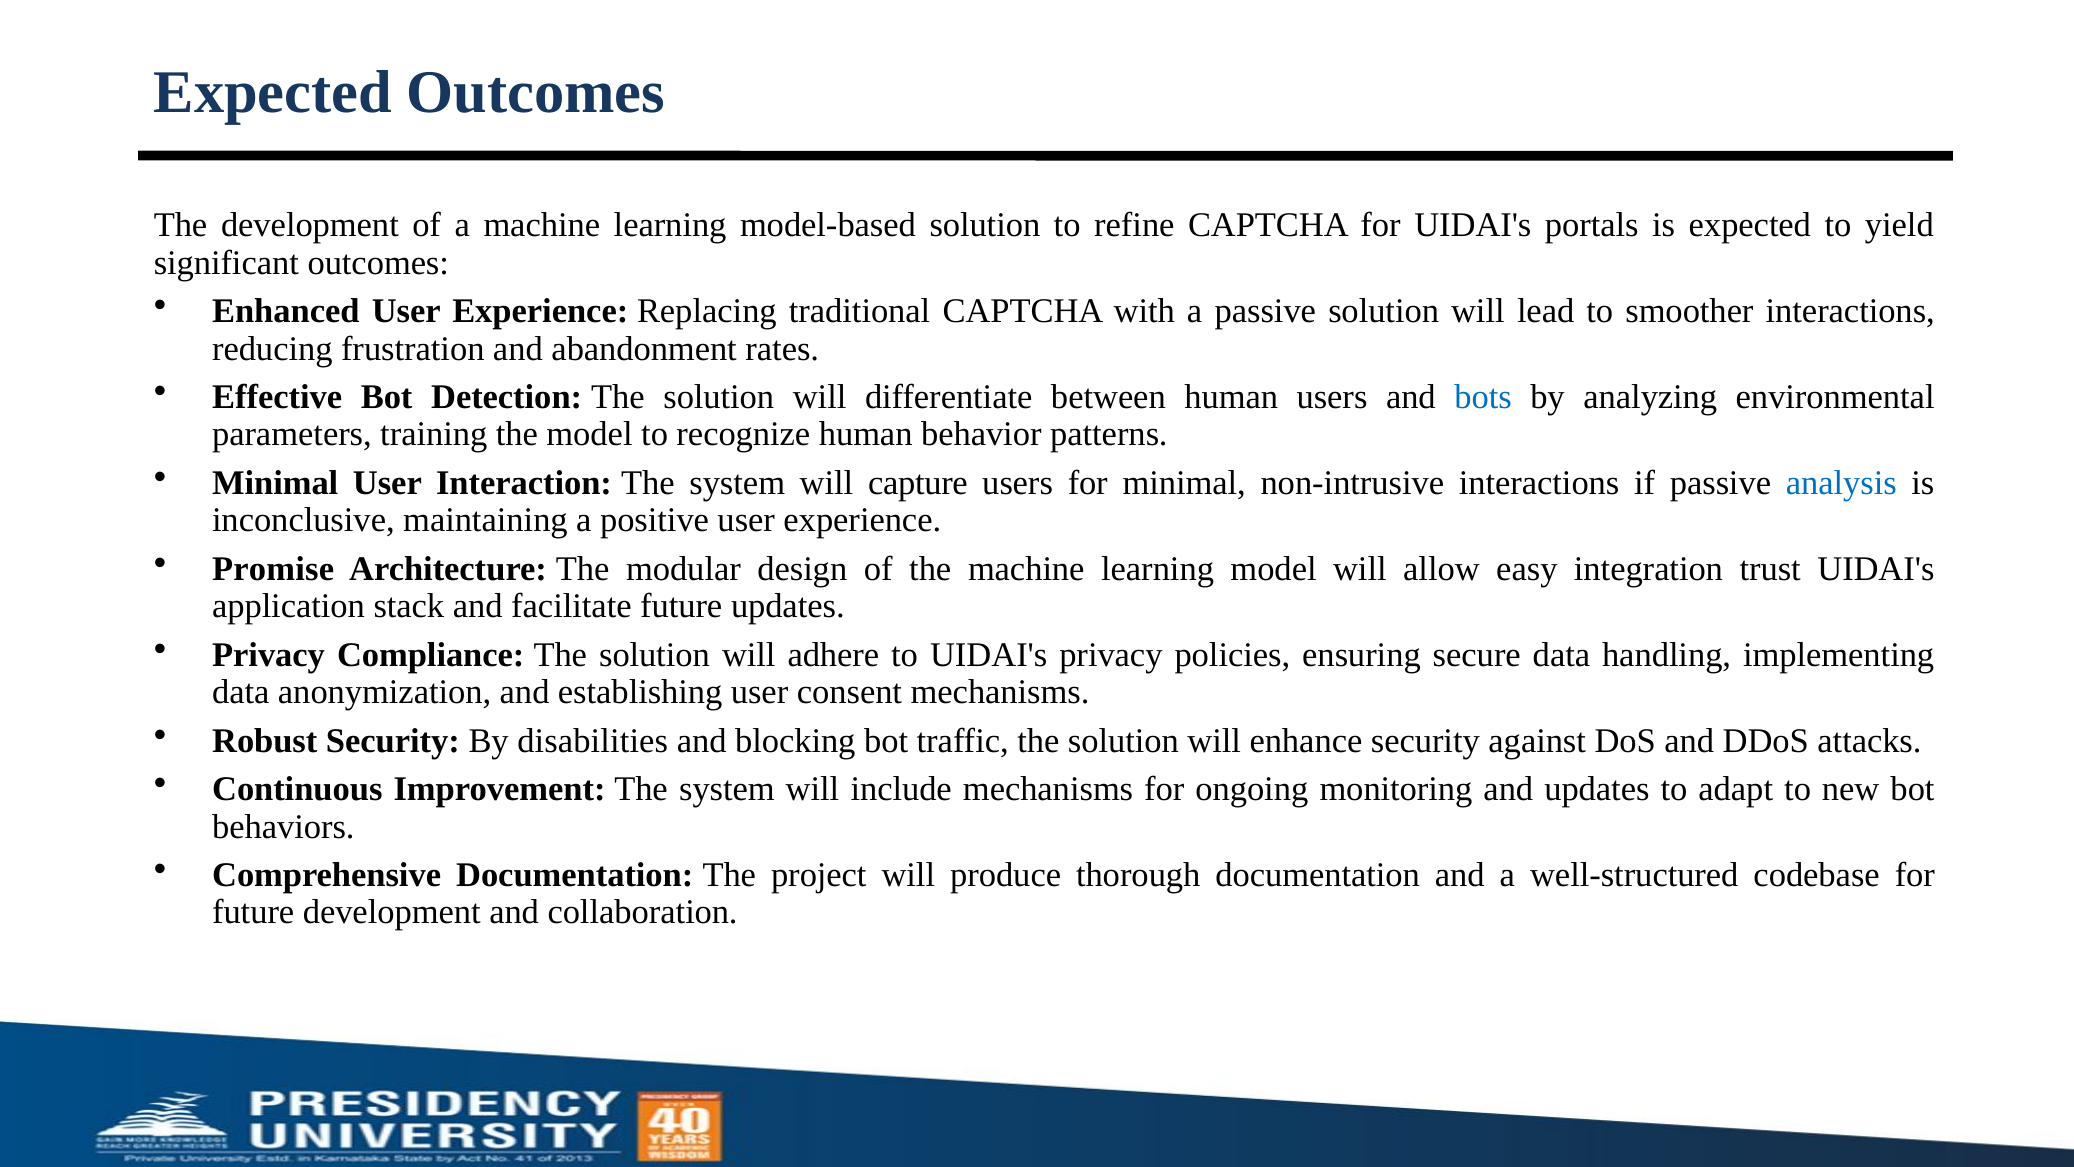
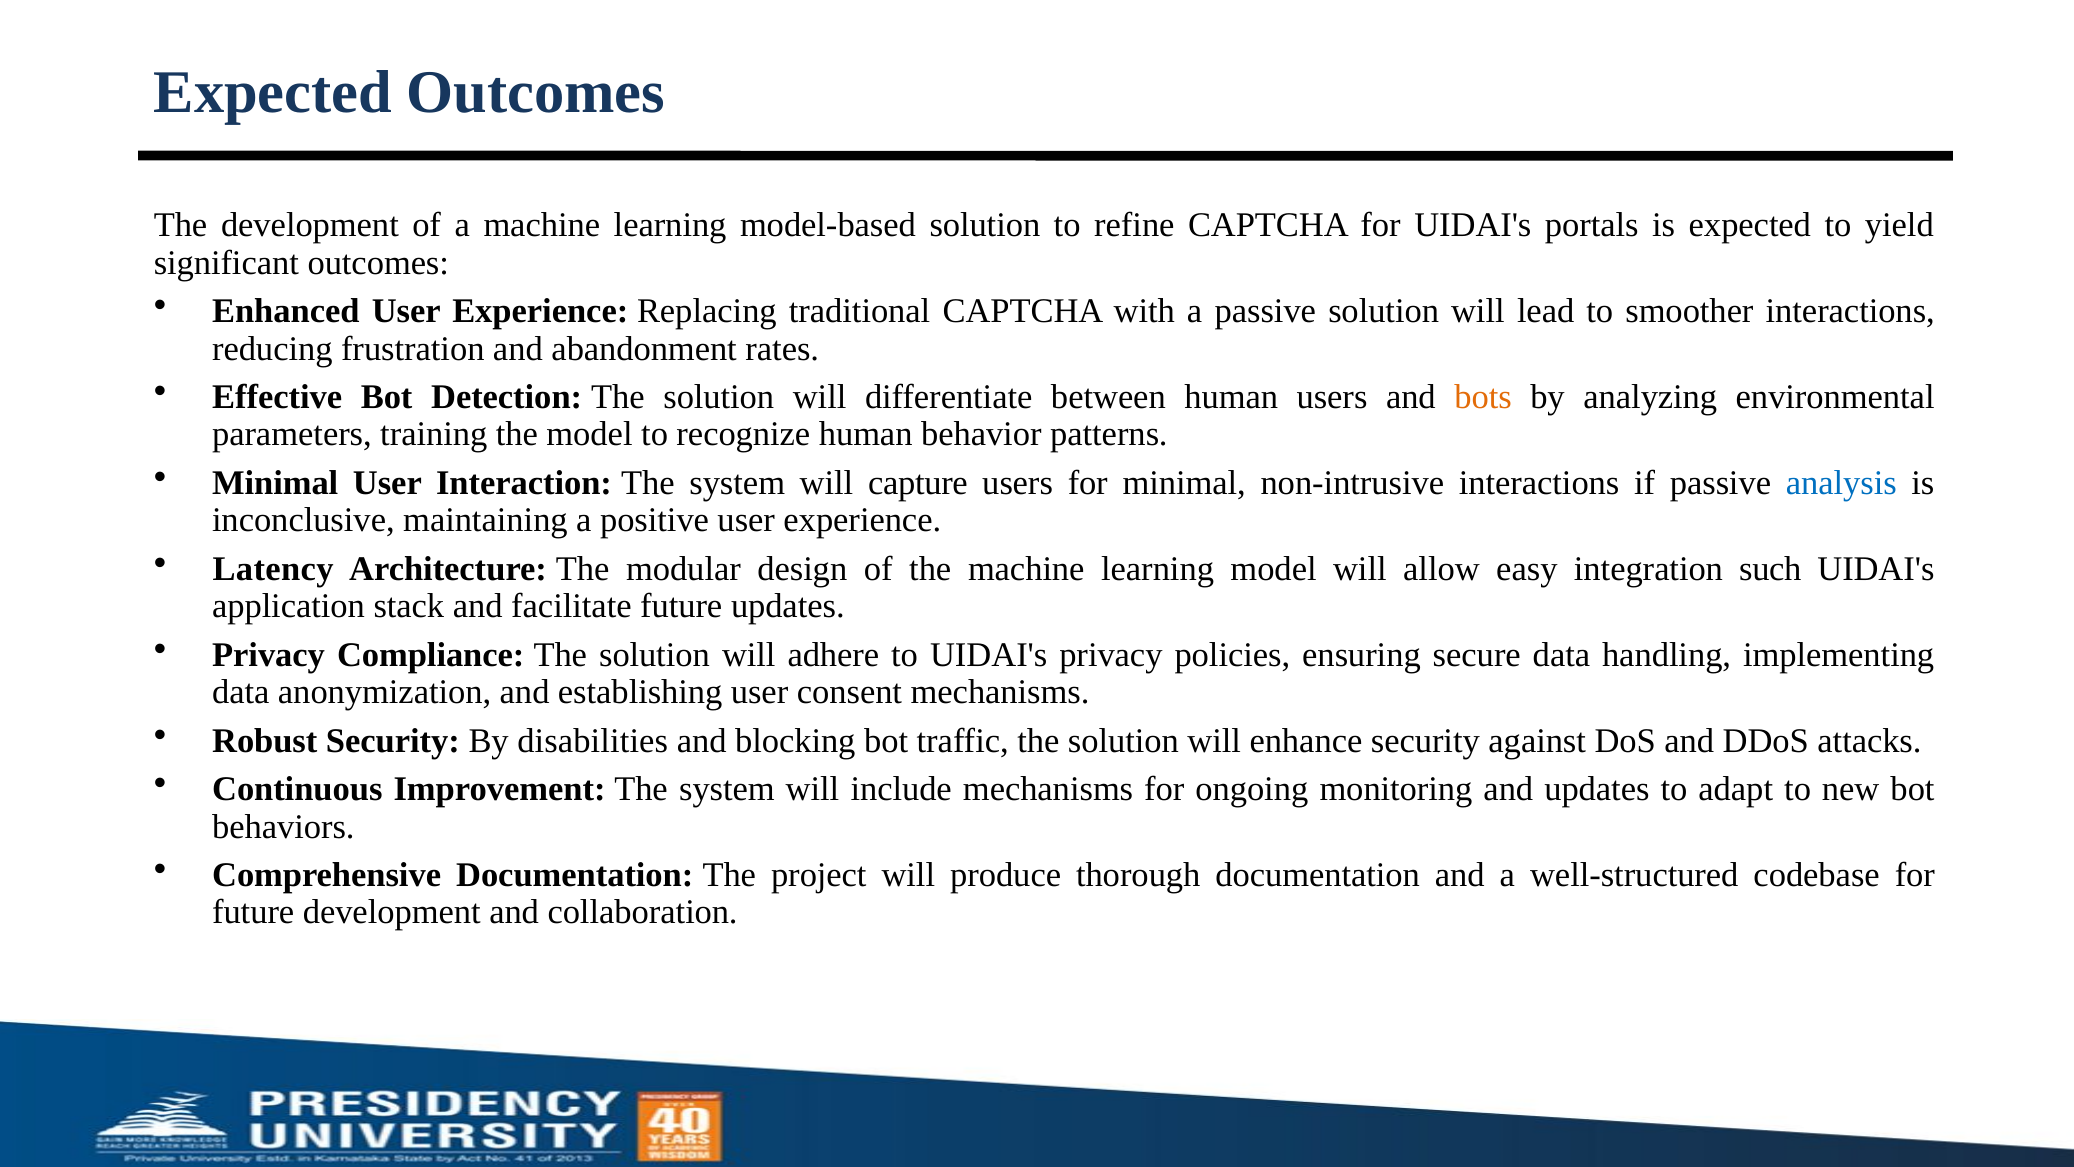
bots colour: blue -> orange (1483, 397)
Promise: Promise -> Latency (273, 569)
trust: trust -> such (1770, 569)
